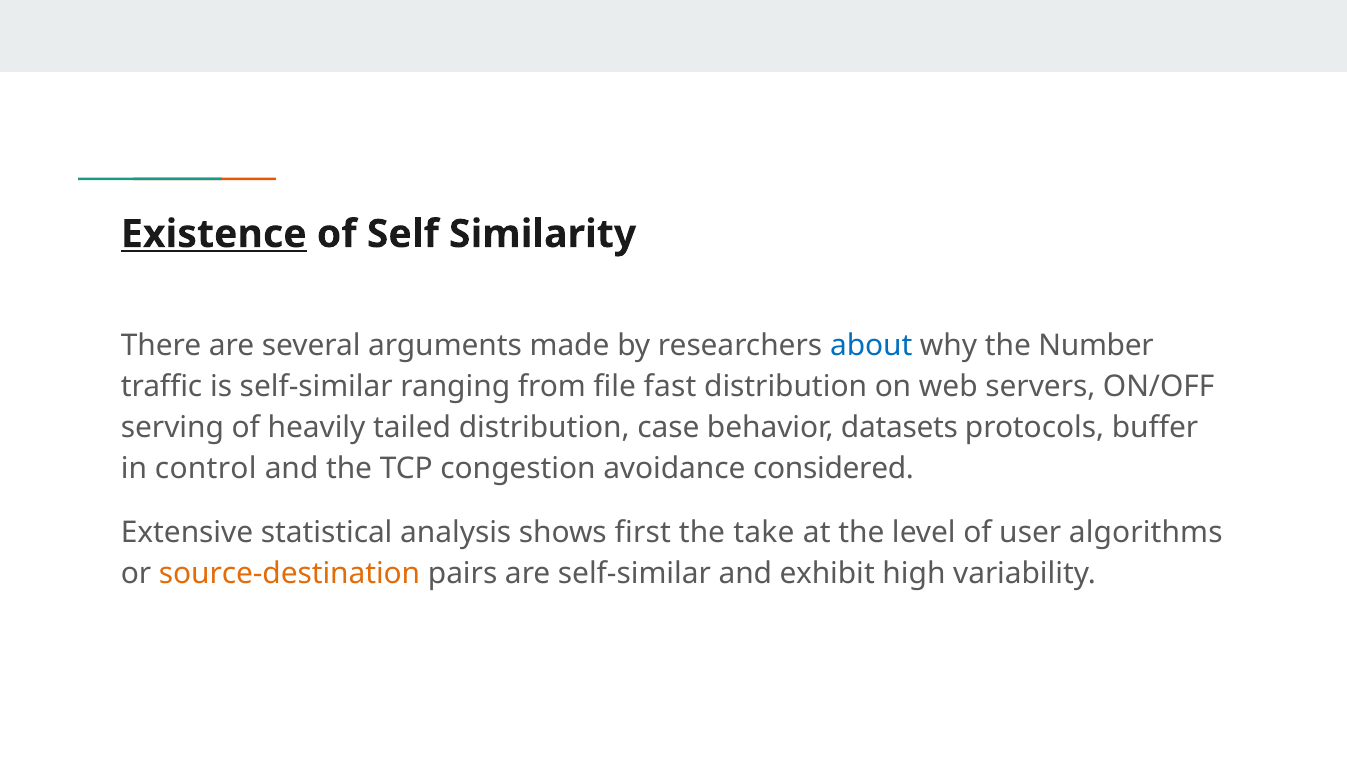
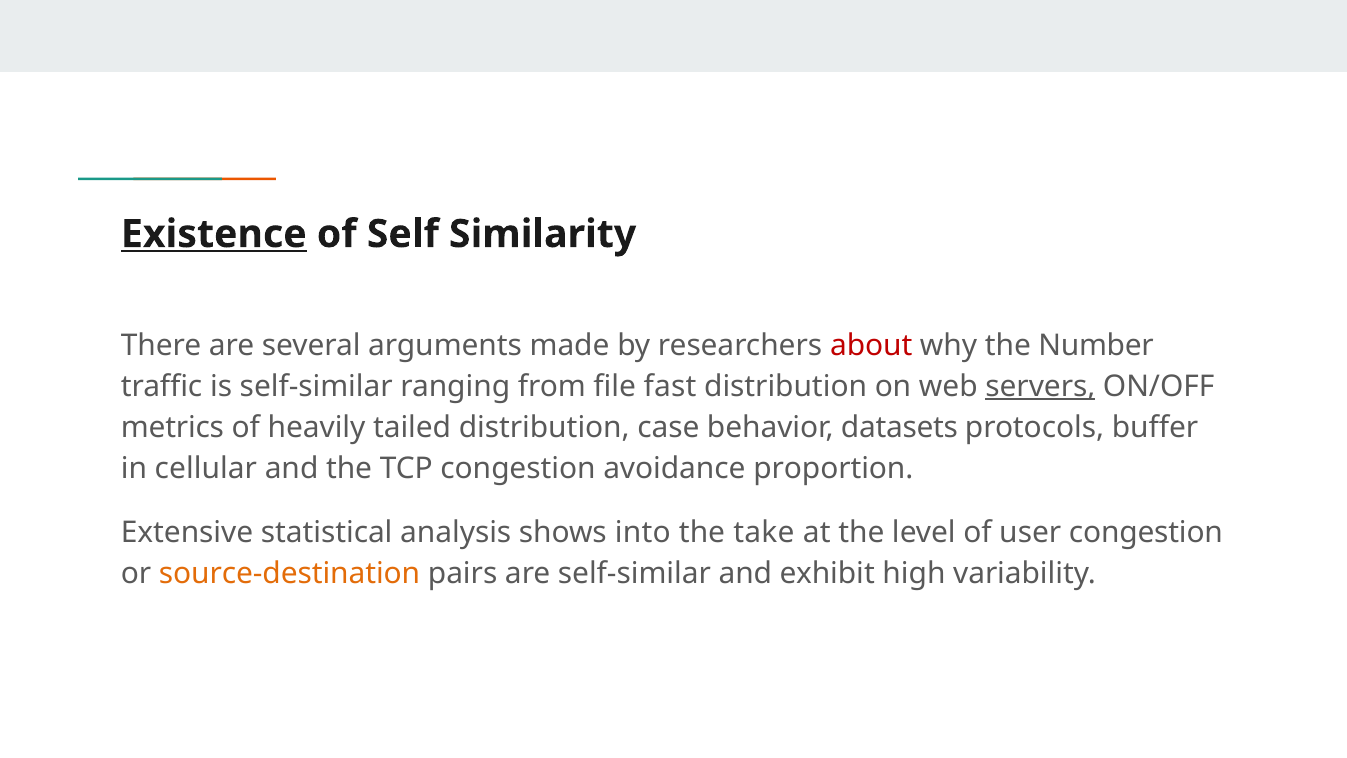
about colour: blue -> red (871, 345)
servers underline: none -> present (1040, 386)
serving: serving -> metrics (172, 427)
control: control -> cellular (206, 469)
considered: considered -> proportion (833, 469)
first: first -> into (643, 532)
user algorithms: algorithms -> congestion (1146, 532)
